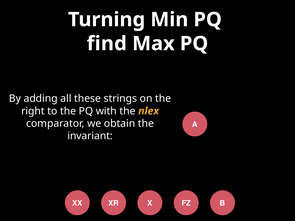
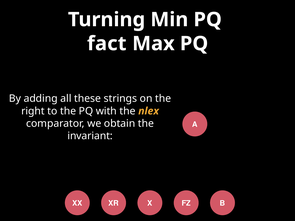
find: find -> fact (107, 44)
